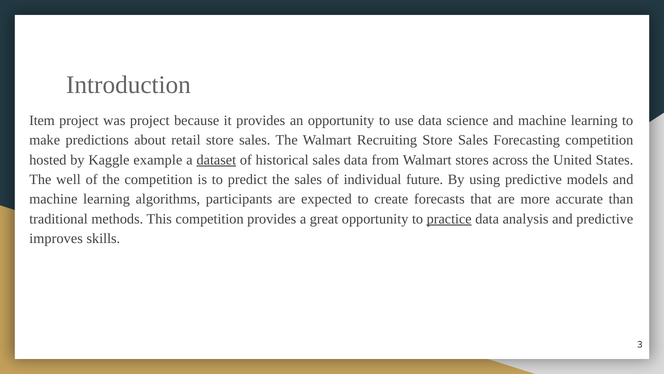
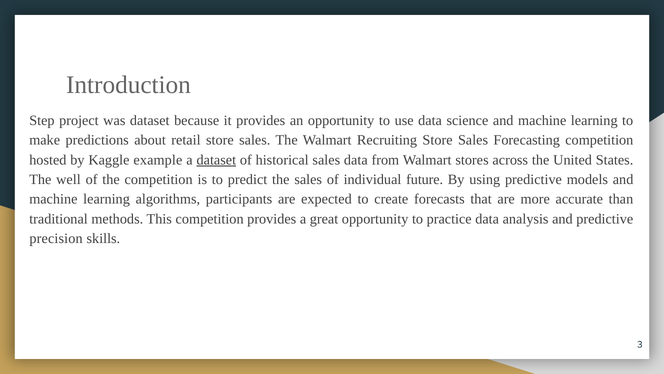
Item: Item -> Step (42, 120)
was project: project -> dataset (150, 120)
practice underline: present -> none (449, 219)
improves: improves -> precision (56, 238)
